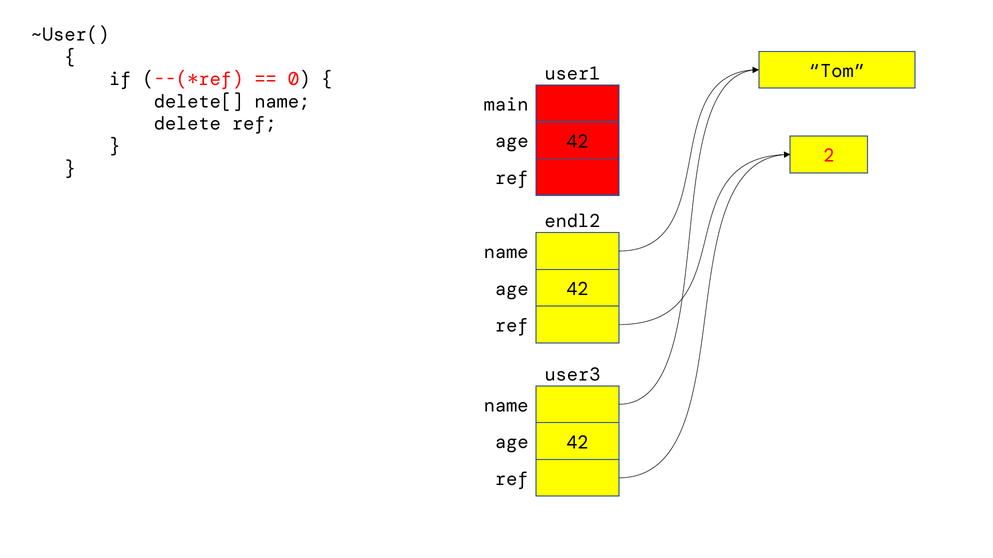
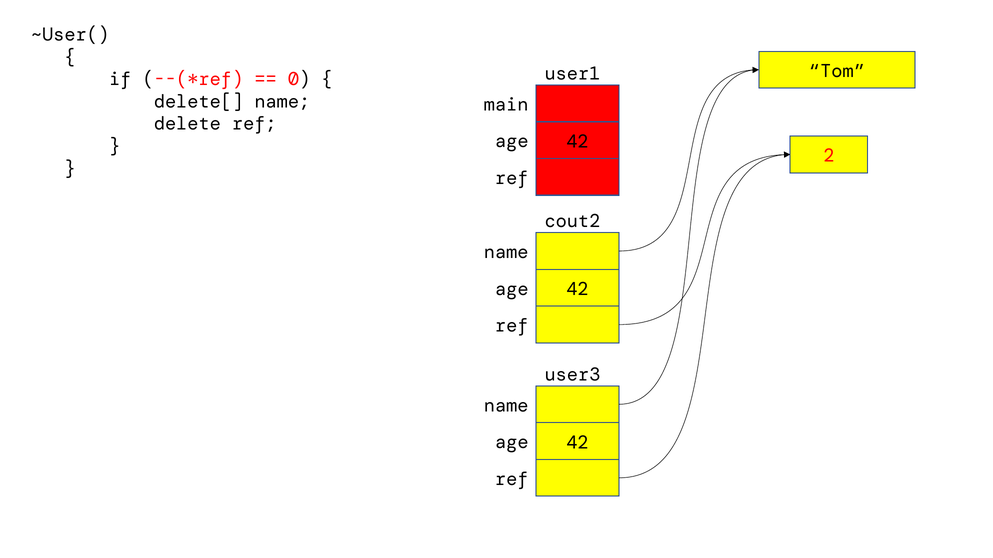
endl2: endl2 -> cout2 (572, 222)
